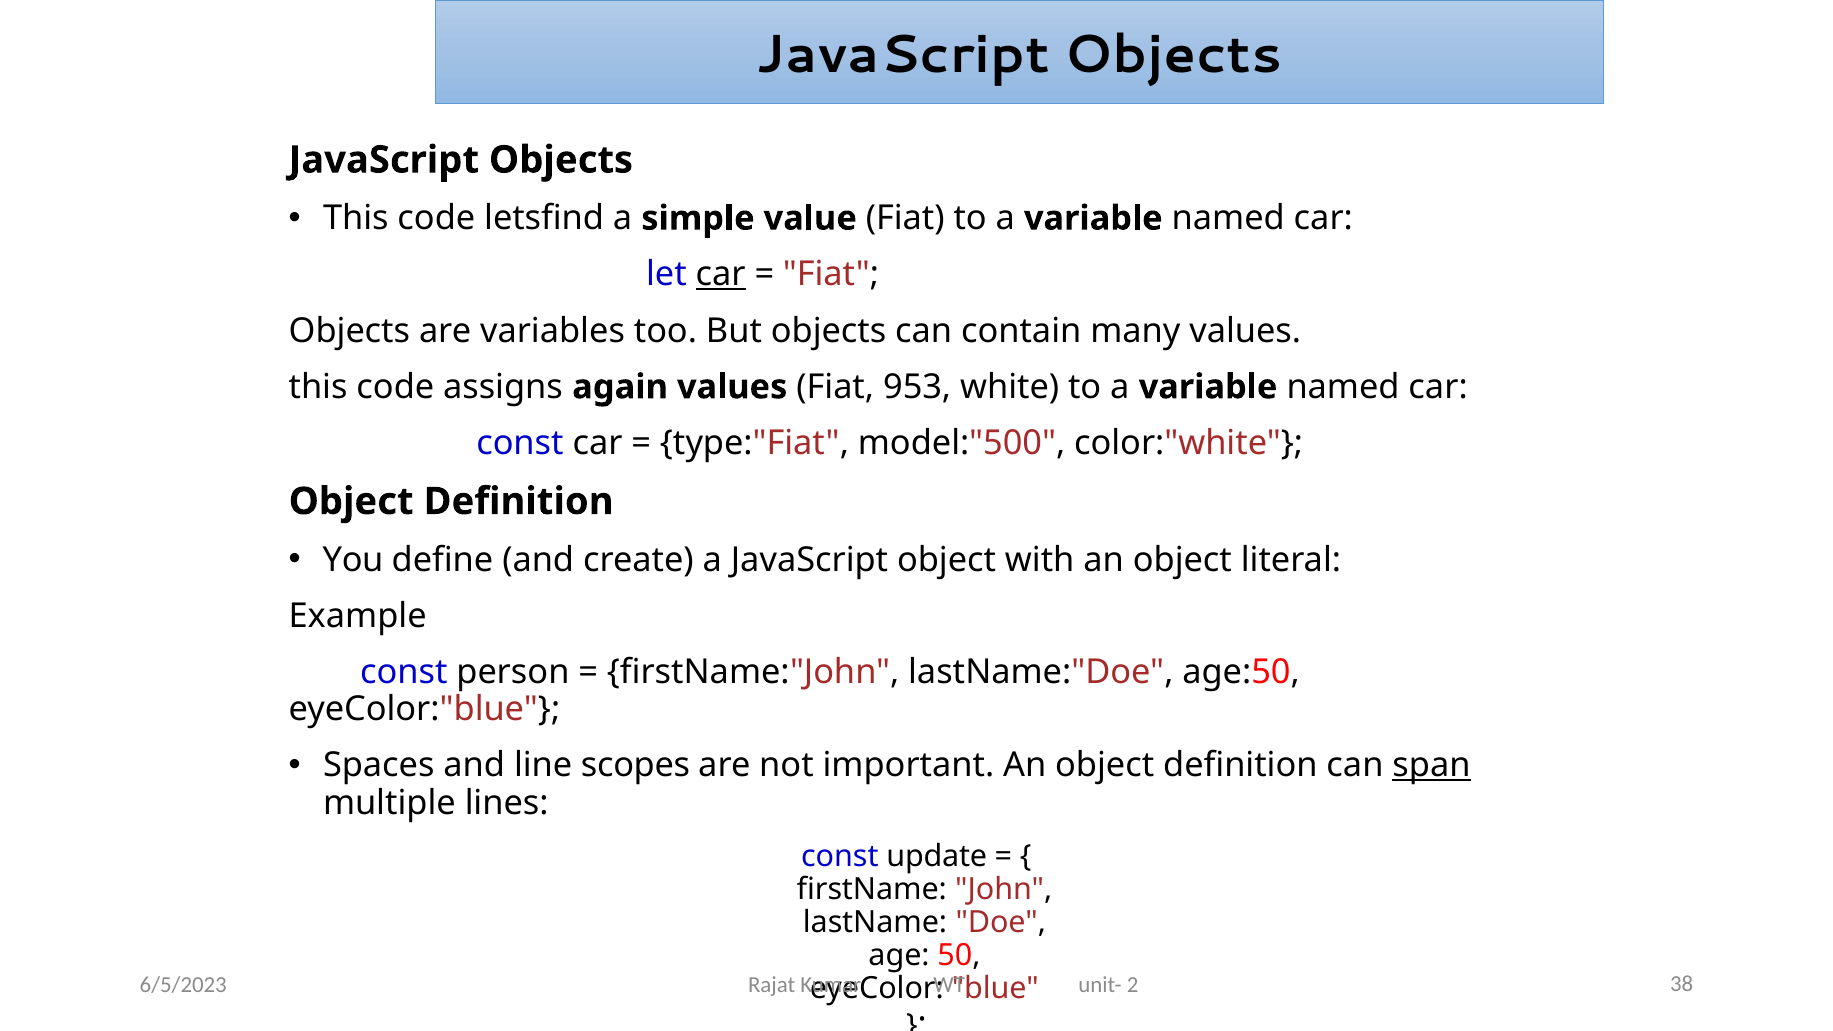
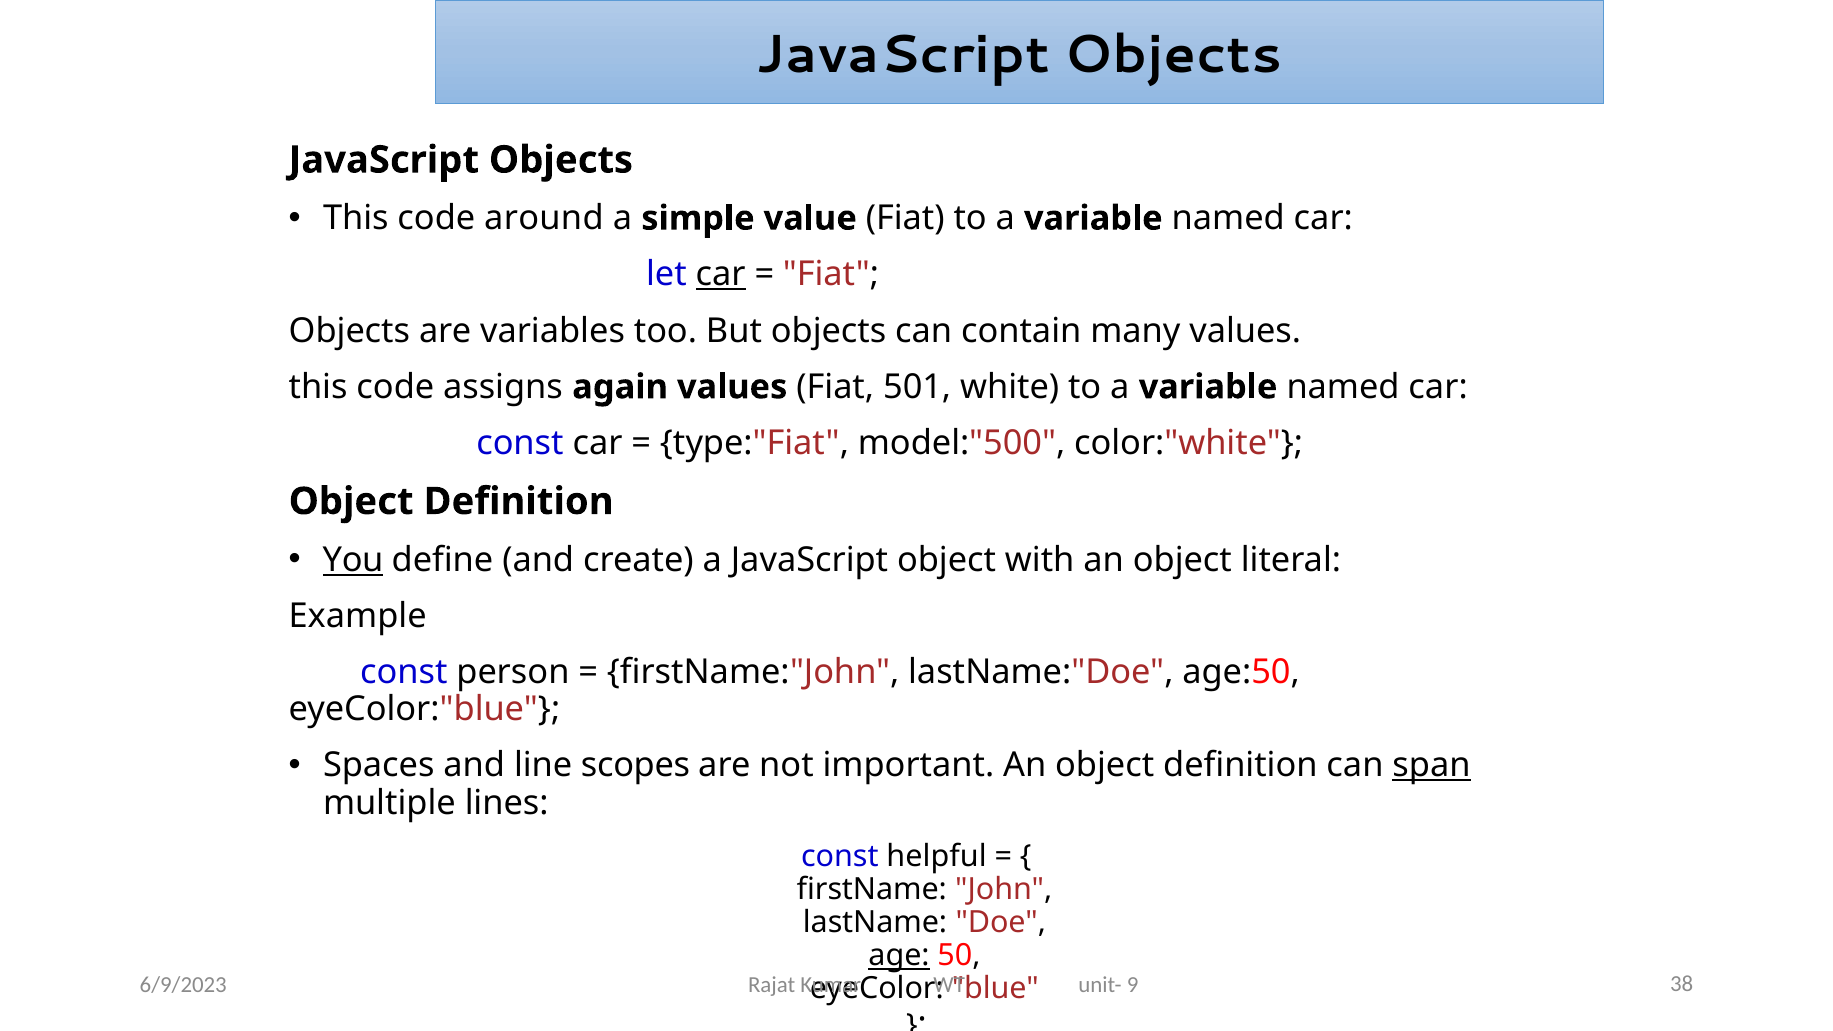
letsfind: letsfind -> around (544, 218)
953: 953 -> 501 (917, 387)
You underline: none -> present (353, 560)
update: update -> helpful (937, 857)
age underline: none -> present (899, 956)
6/5/2023: 6/5/2023 -> 6/9/2023 (183, 985)
2: 2 -> 9 (1133, 985)
